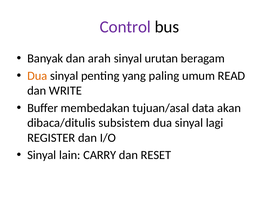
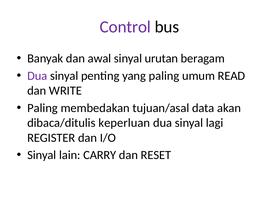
arah: arah -> awal (99, 59)
Dua colour: orange -> purple (37, 76)
Buffer: Buffer -> Paling (43, 108)
subsistem: subsistem -> keperluan (124, 123)
